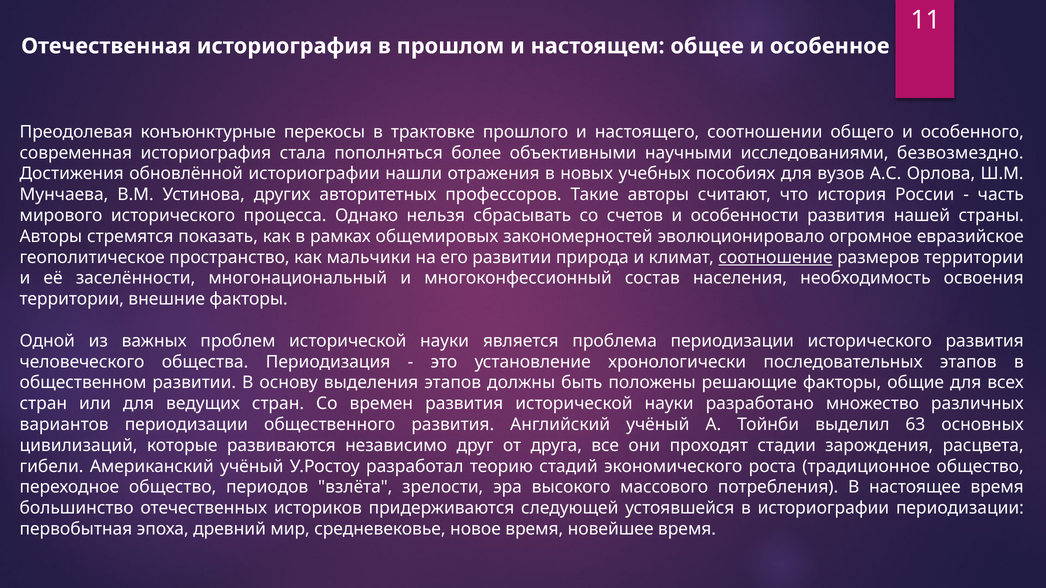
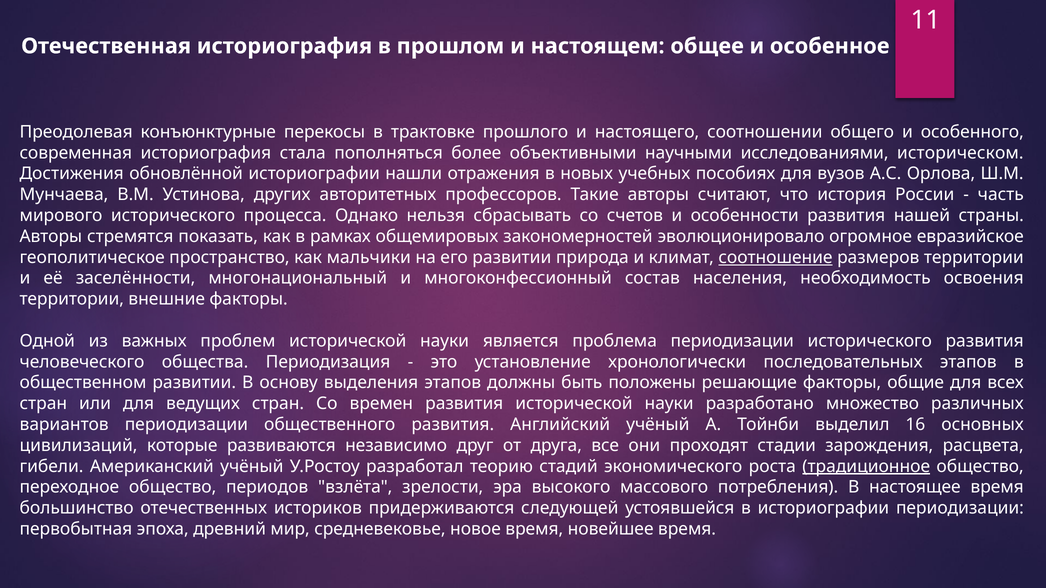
безвозмездно: безвозмездно -> историческом (960, 153)
63: 63 -> 16 (915, 425)
традиционное underline: none -> present (866, 467)
